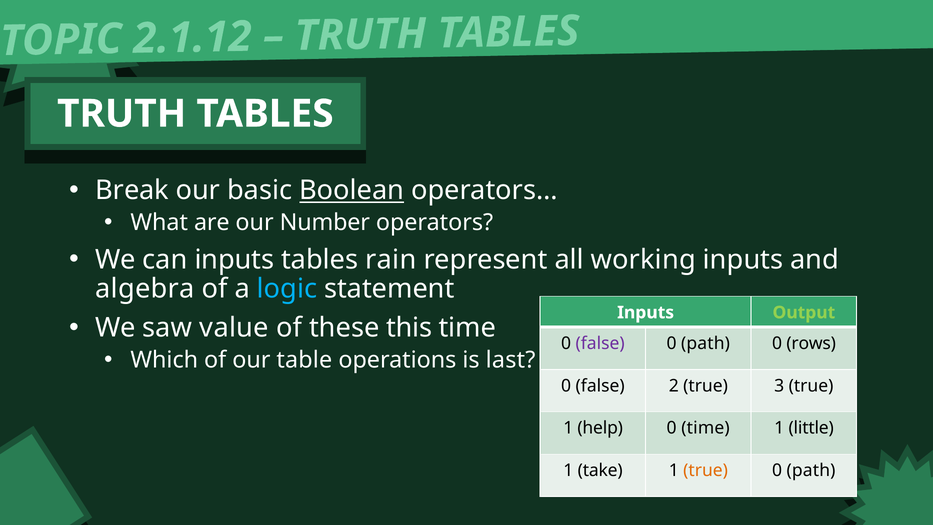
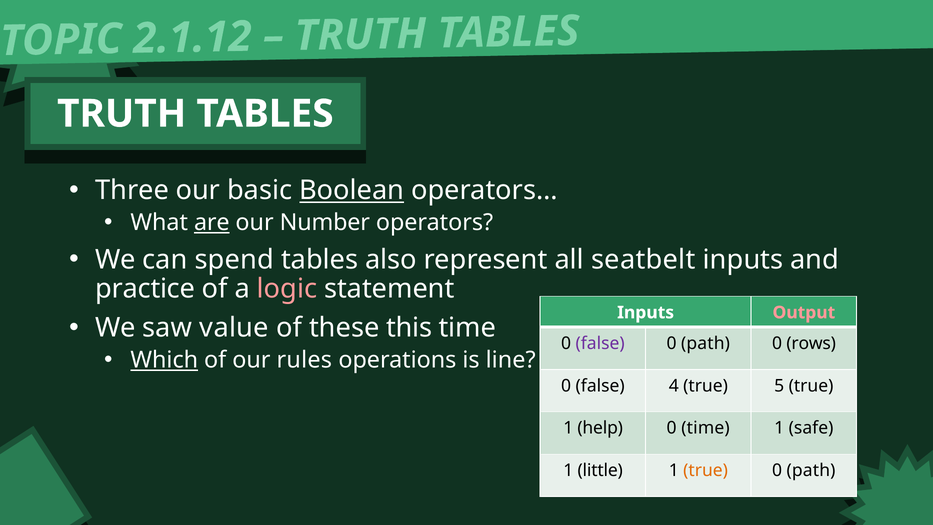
Break: Break -> Three (132, 190)
are underline: none -> present (212, 222)
can inputs: inputs -> spend (234, 259)
rain: rain -> also (391, 259)
working: working -> seatbelt (643, 259)
algebra: algebra -> practice (145, 289)
logic colour: light blue -> pink (287, 289)
Output colour: light green -> pink (804, 312)
Which underline: none -> present (164, 360)
table: table -> rules (304, 360)
last: last -> line (511, 360)
2: 2 -> 4 (674, 386)
3: 3 -> 5 (779, 386)
little: little -> safe (811, 428)
take: take -> little (600, 470)
